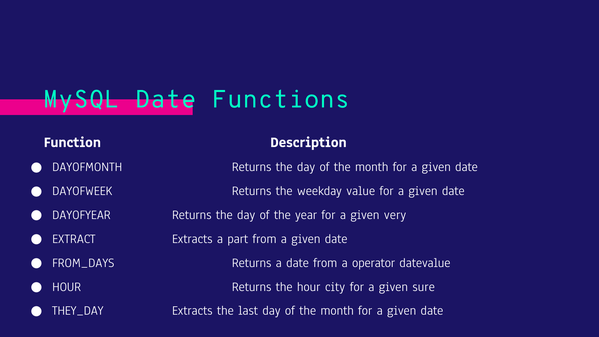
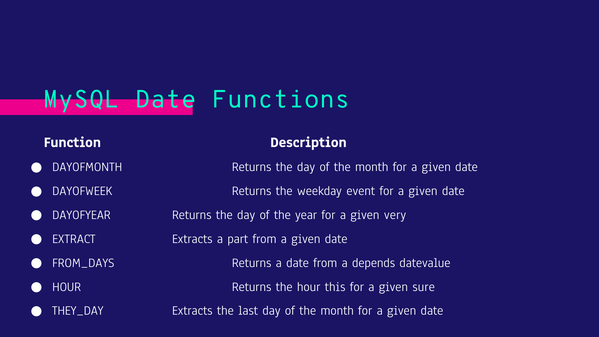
value: value -> event (361, 191)
operator: operator -> depends (374, 263)
city: city -> this (335, 287)
